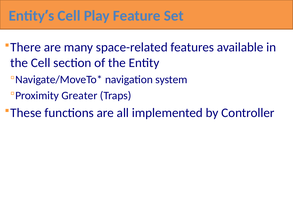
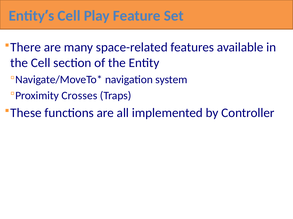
Greater: Greater -> Crosses (79, 96)
